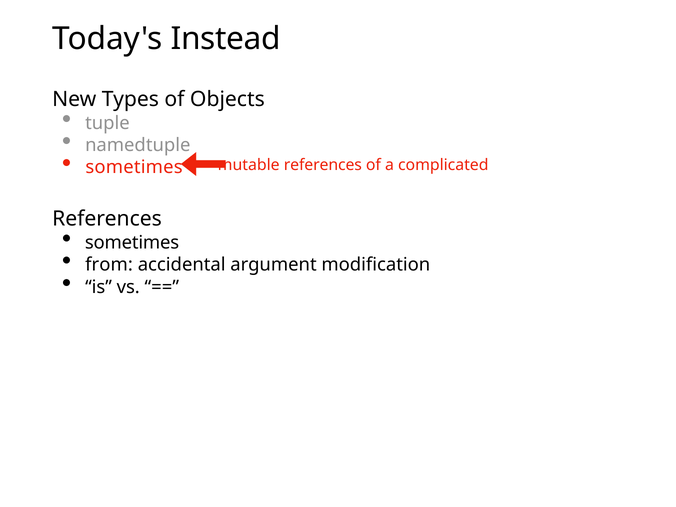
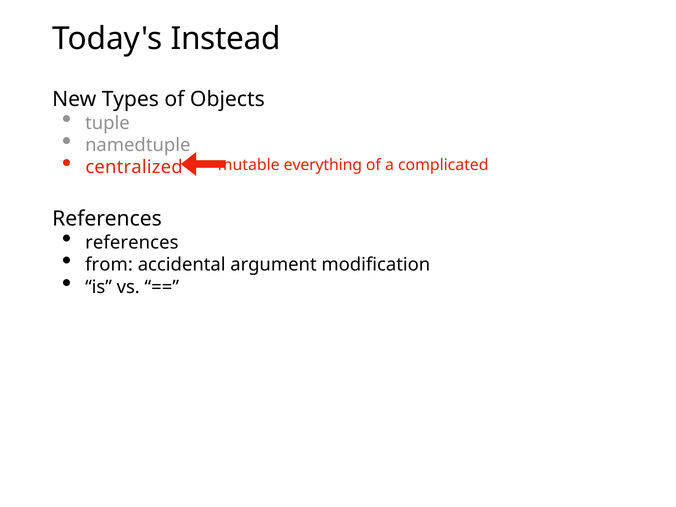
sometimes: sometimes -> centralized (134, 167)
mutable references: references -> everything (323, 165)
sometimes: sometimes -> references (132, 243)
